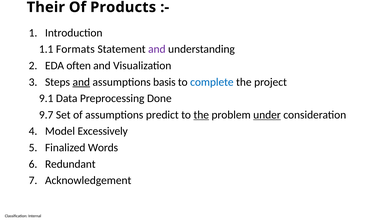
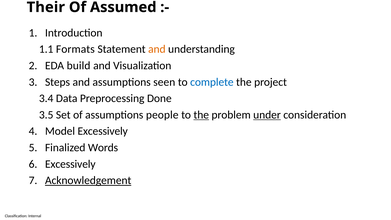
Products: Products -> Assumed (123, 7)
and colour: purple -> orange (157, 49)
often: often -> build (79, 66)
and underline: present -> none (81, 82)
basis: basis -> seen (164, 82)
9.1: 9.1 -> 3.4 (46, 98)
9.7: 9.7 -> 3.5 (46, 115)
predict: predict -> people (162, 115)
6 Redundant: Redundant -> Excessively (70, 164)
Acknowledgement underline: none -> present (88, 180)
